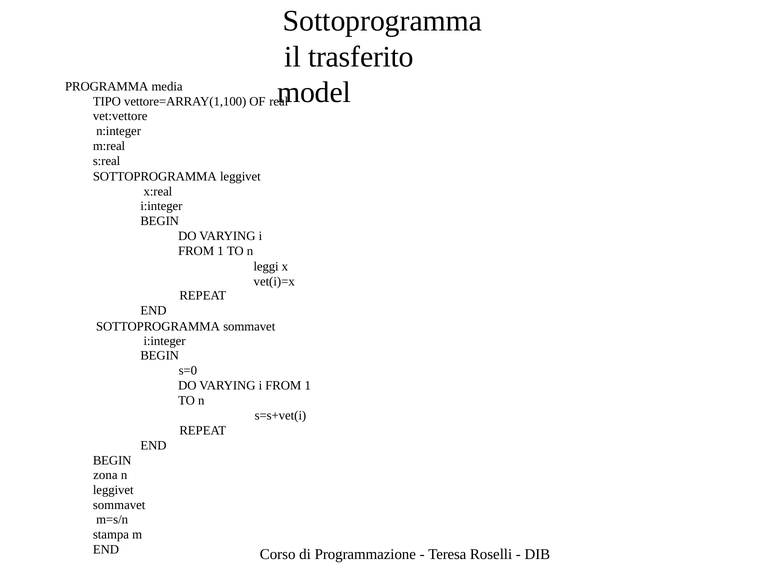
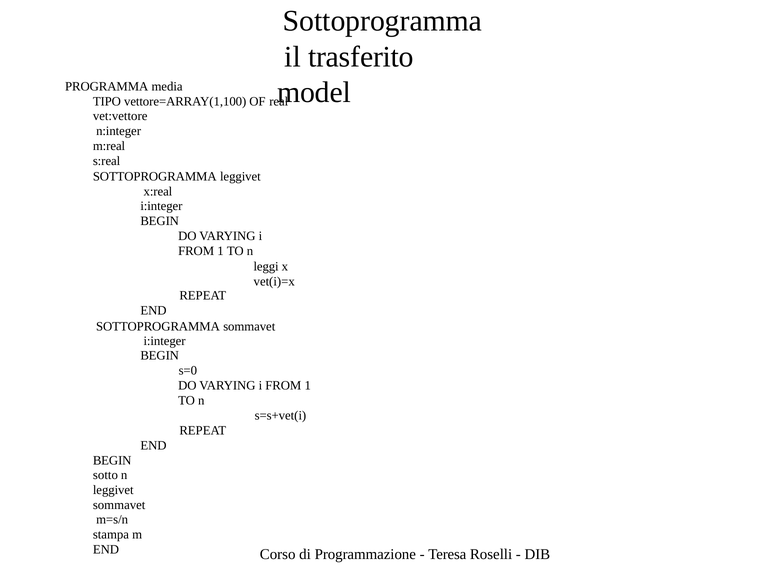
zona: zona -> sotto (105, 475)
